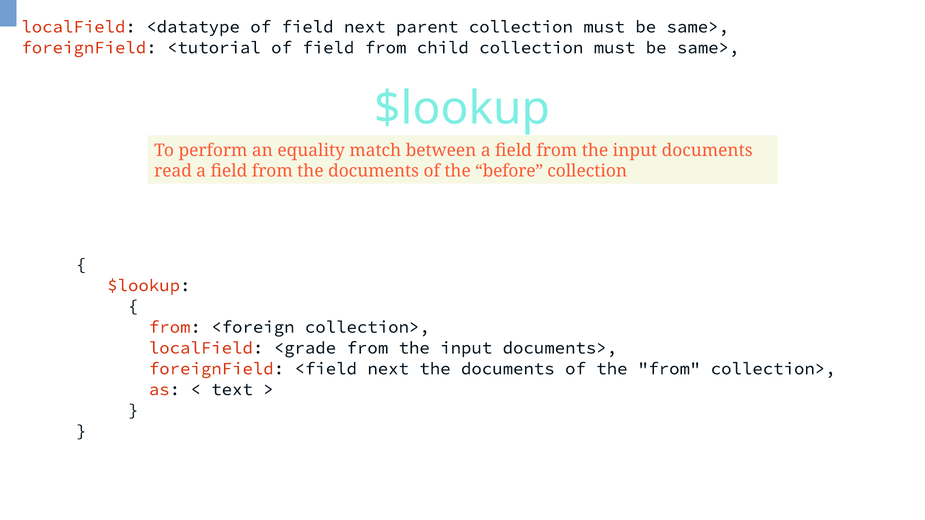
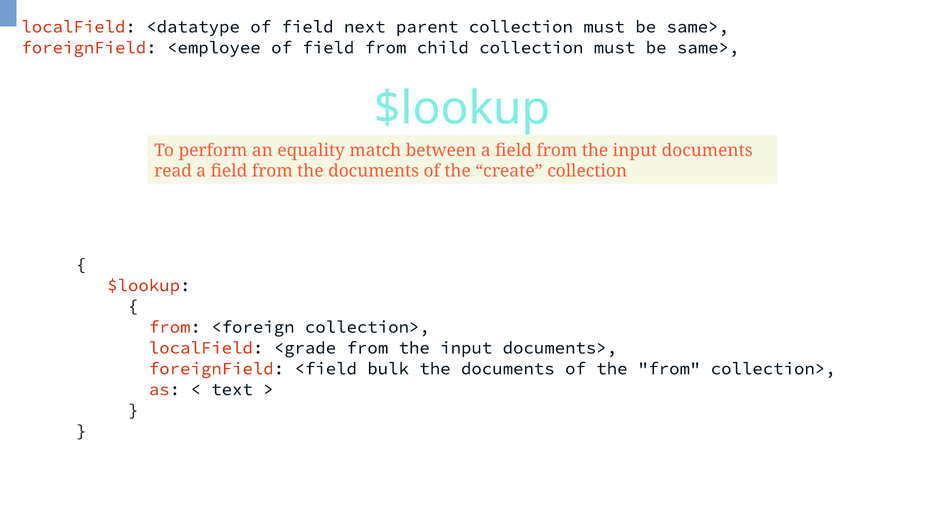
<tutorial: <tutorial -> <employee (214, 48)
before: before -> create (509, 171)
<field next: next -> bulk (388, 369)
